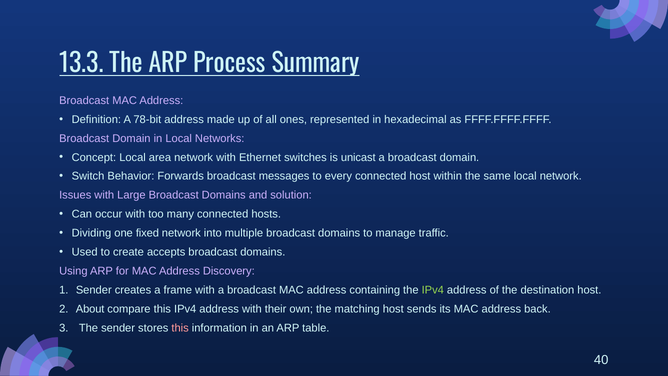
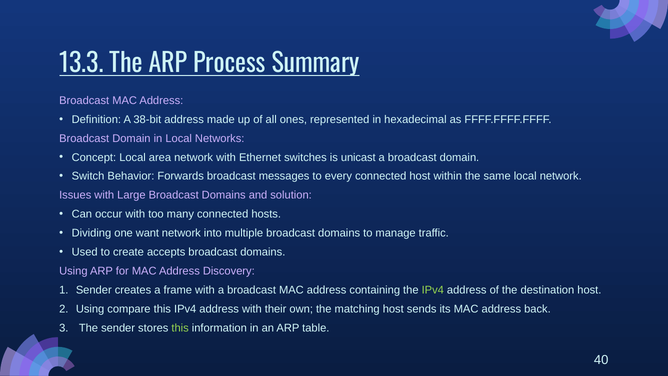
78-bit: 78-bit -> 38-bit (147, 119)
fixed: fixed -> want (147, 233)
About: About -> Using (90, 309)
this colour: pink -> light green (180, 328)
